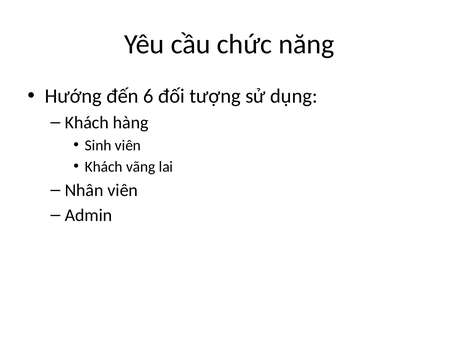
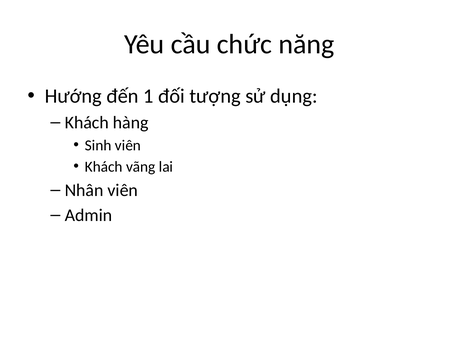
6: 6 -> 1 (148, 96)
